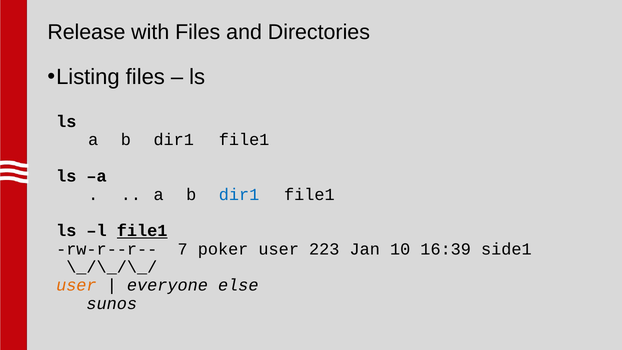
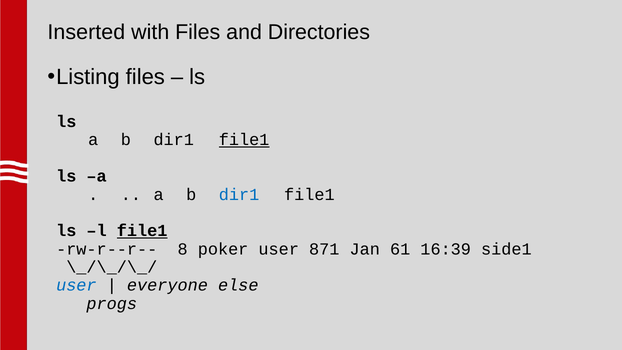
Release: Release -> Inserted (86, 32)
file1 underline: none -> present (244, 140)
7: 7 -> 8 (183, 249)
223: 223 -> 871 (324, 249)
10: 10 -> 61 (400, 249)
user colour: orange -> blue (76, 285)
sunos: sunos -> progs (112, 303)
